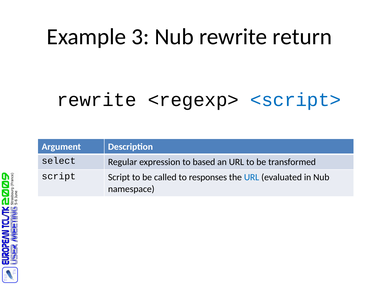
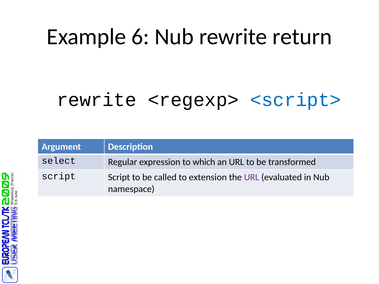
3: 3 -> 6 (140, 37)
based: based -> which (204, 162)
responses: responses -> extension (208, 177)
URL colour: blue -> purple (252, 177)
